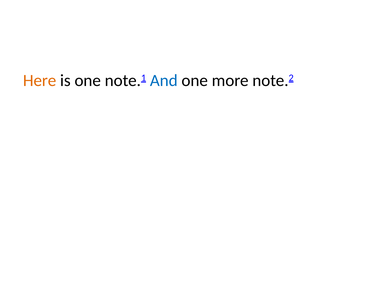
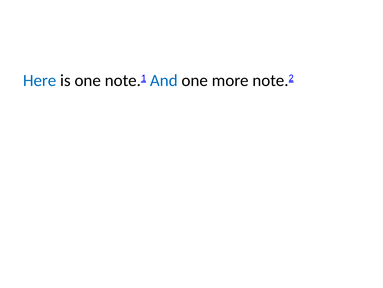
Here colour: orange -> blue (40, 80)
